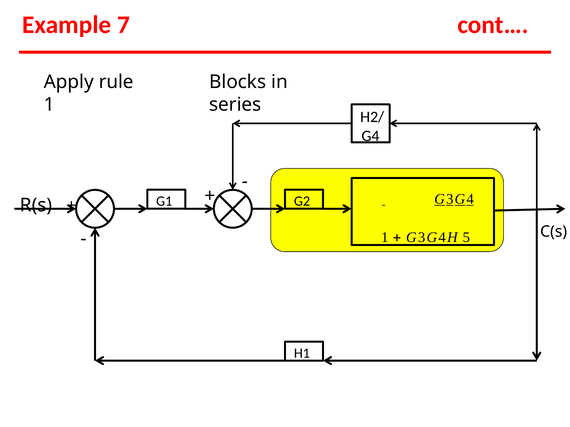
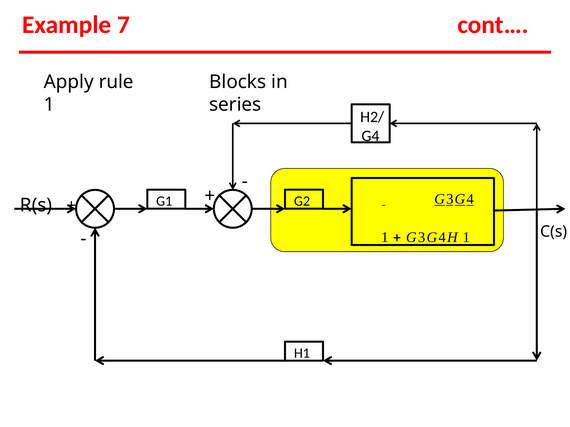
G3G4H 5: 5 -> 1 (466, 238)
